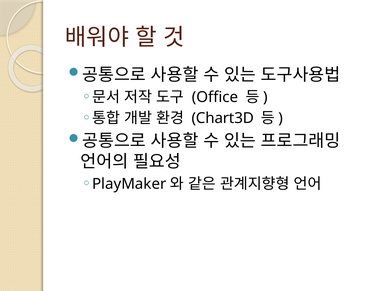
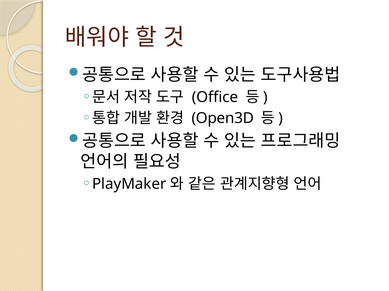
Chart3D: Chart3D -> Open3D (223, 119)
